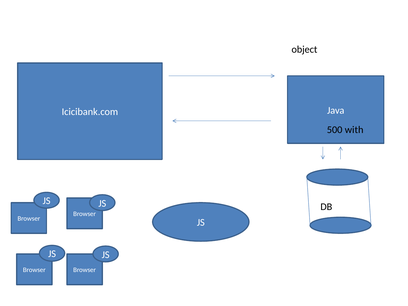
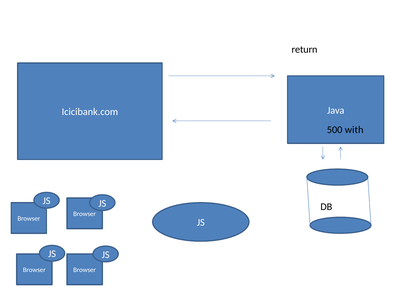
object: object -> return (304, 49)
